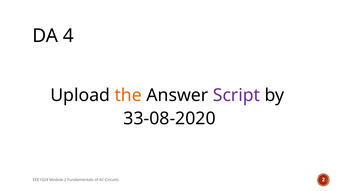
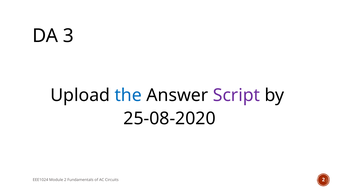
4: 4 -> 3 (68, 36)
the colour: orange -> blue (128, 95)
33-08-2020: 33-08-2020 -> 25-08-2020 (170, 118)
